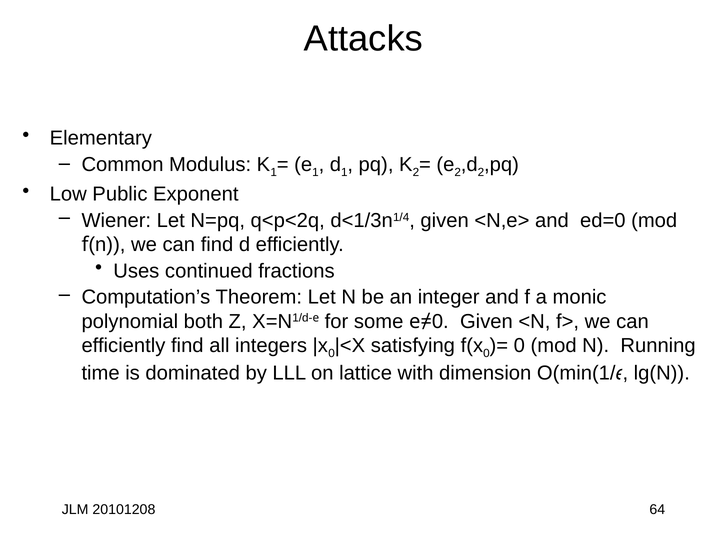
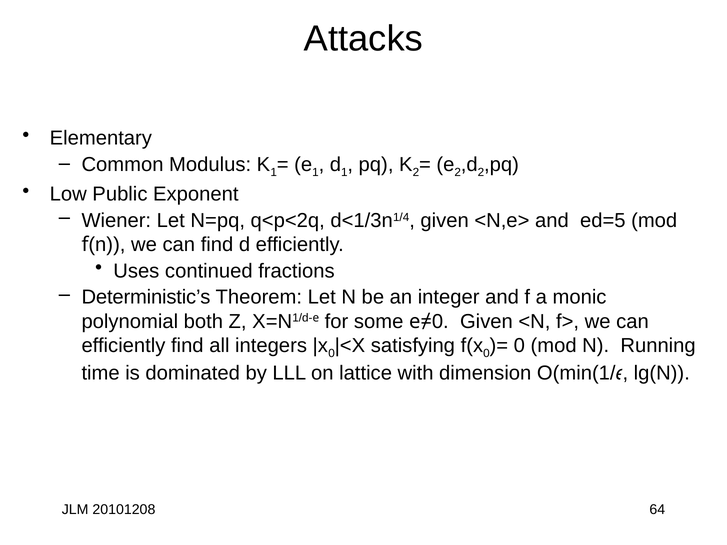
ed=0: ed=0 -> ed=5 (603, 221)
Computation’s: Computation’s -> Deterministic’s (146, 297)
